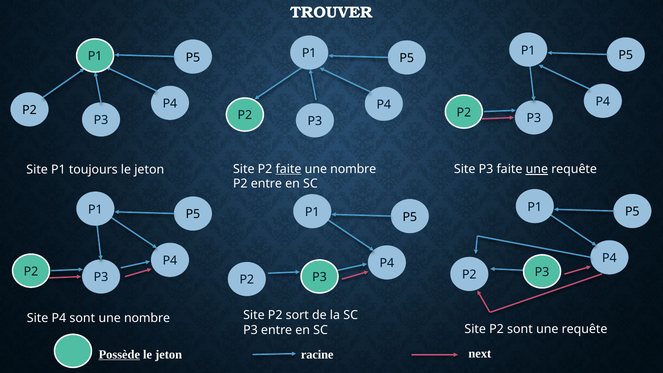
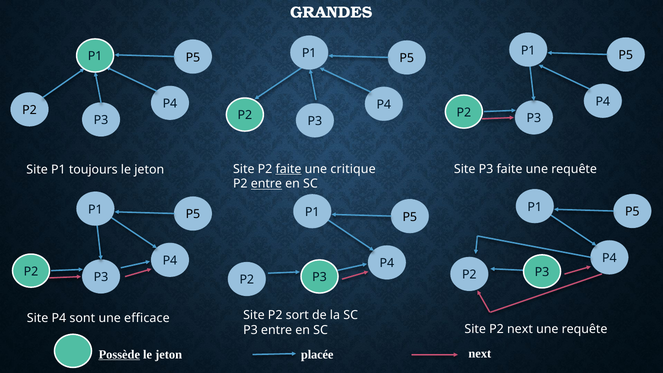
TROUVER: TROUVER -> GRANDES (331, 13)
une underline: present -> none (537, 169)
nombre: nombre -> critique (353, 169)
entre underline: none -> present (266, 184)
nombre: nombre -> efficace (147, 318)
P2 sont: sont -> next (520, 329)
racine: racine -> placée (317, 354)
